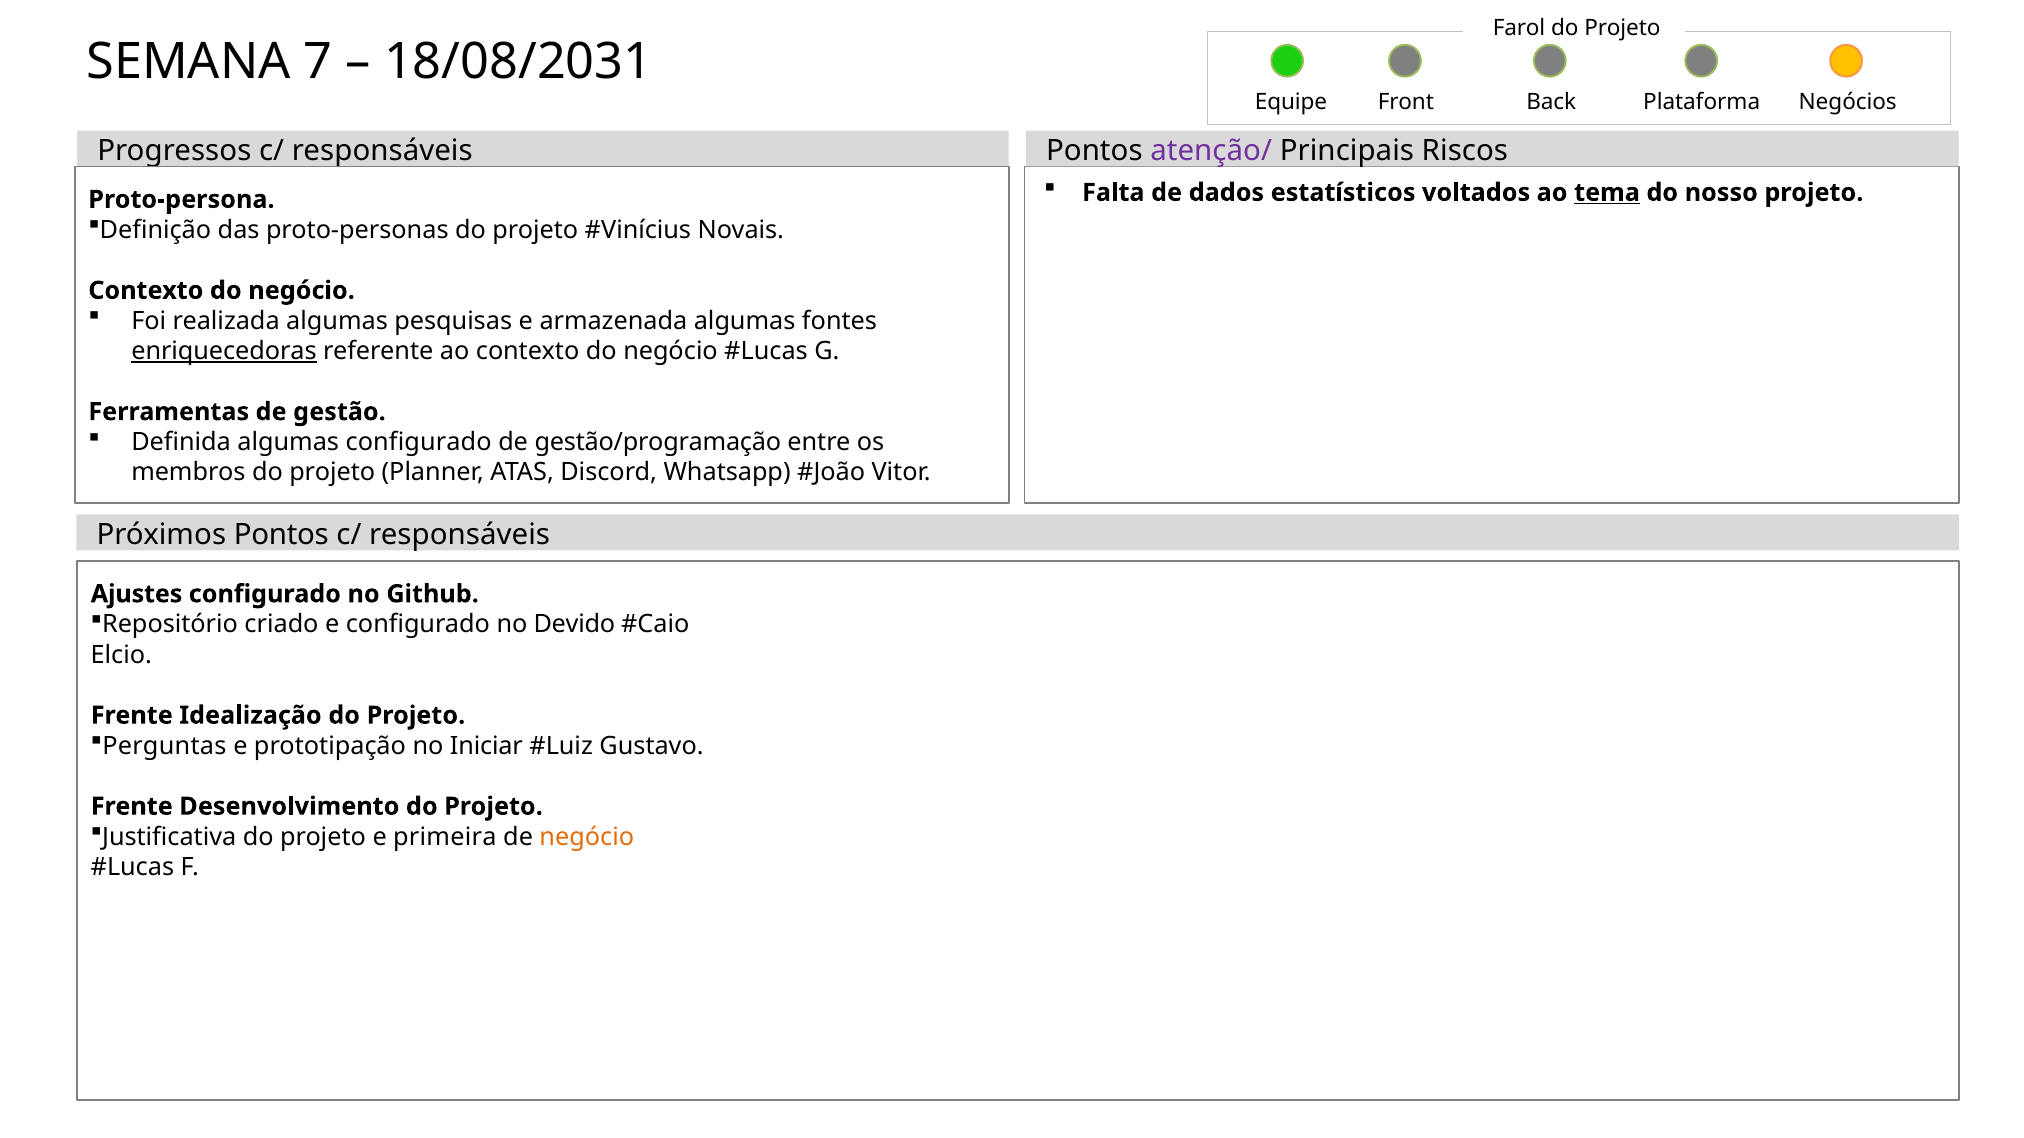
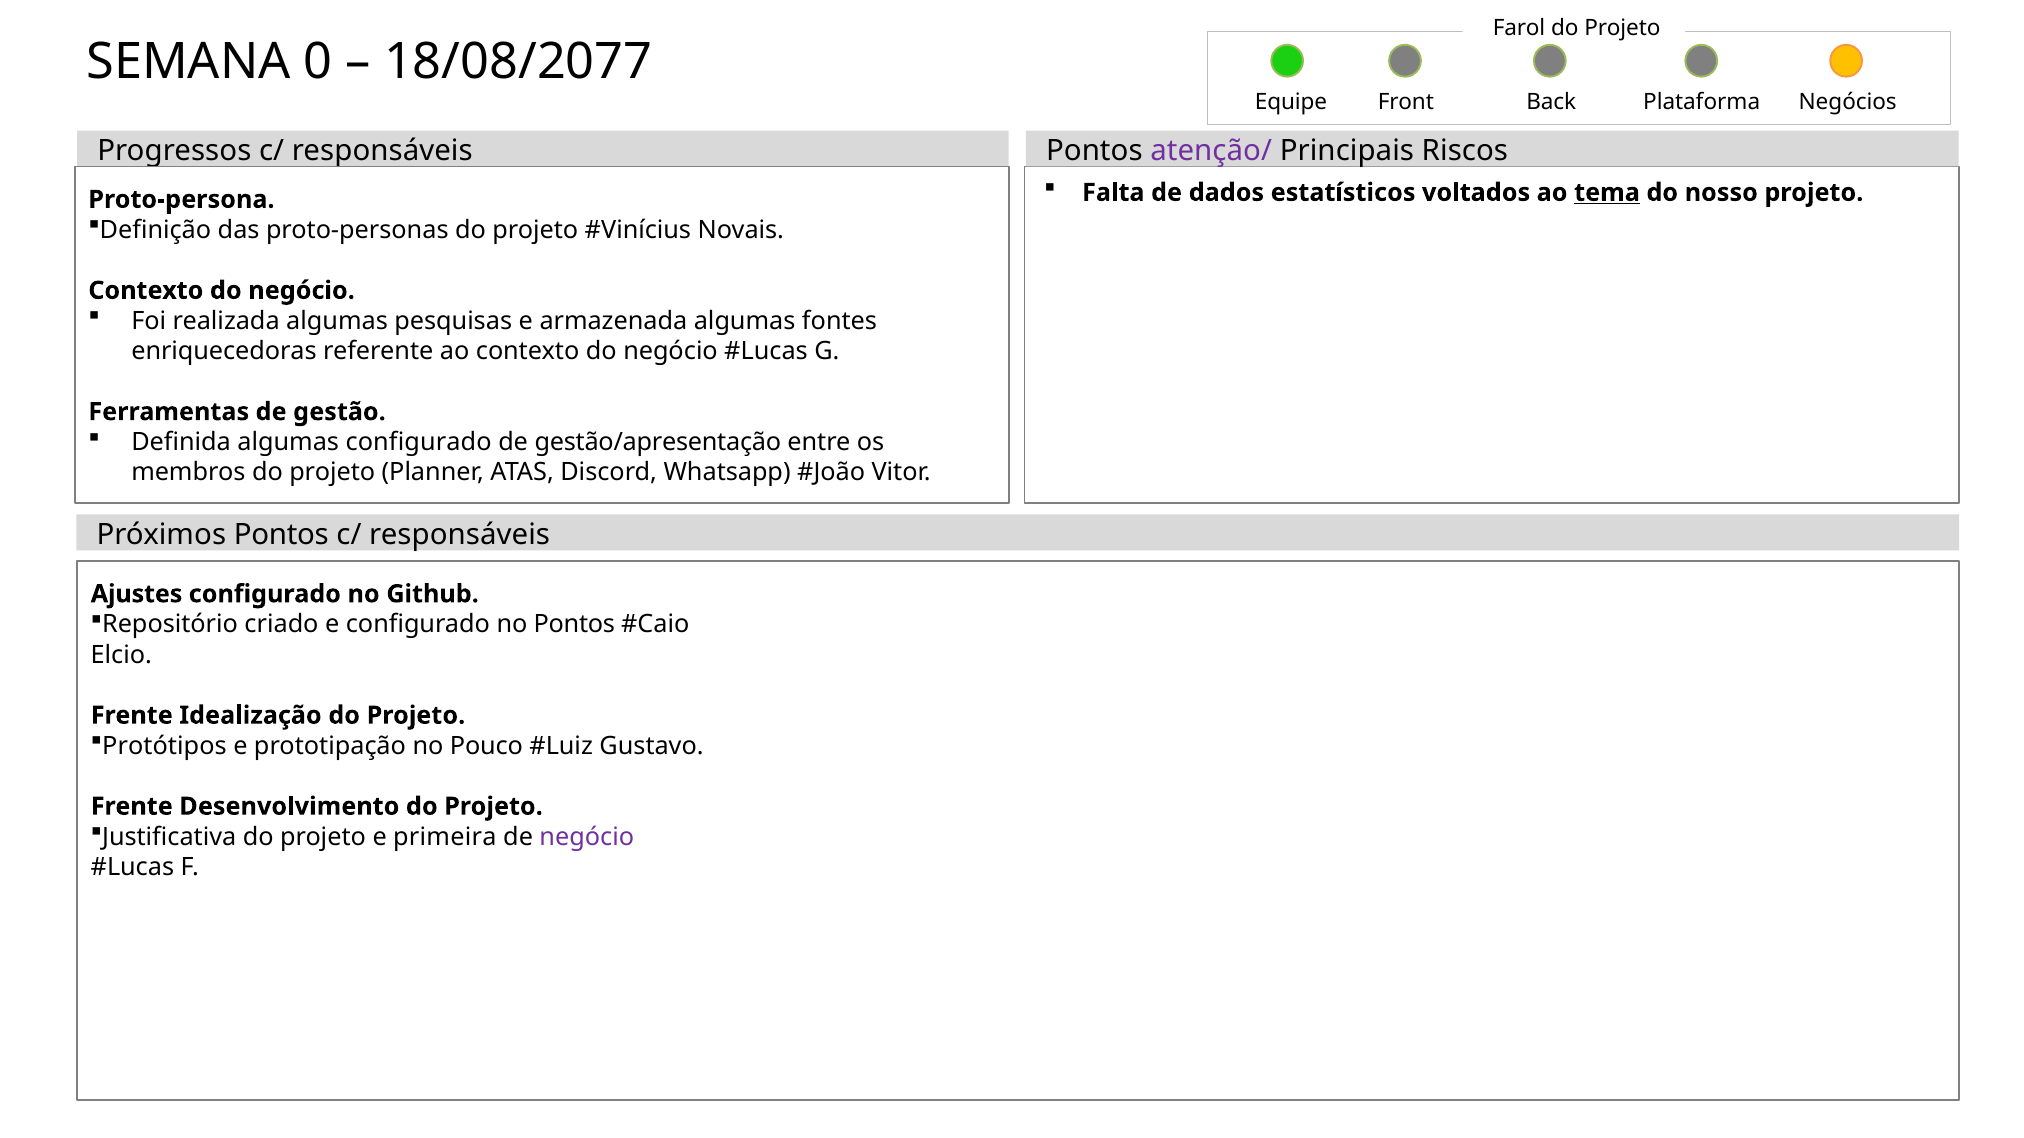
7: 7 -> 0 (318, 62)
18/08/2031: 18/08/2031 -> 18/08/2077 (518, 62)
enriquecedoras underline: present -> none (224, 351)
gestão/programação: gestão/programação -> gestão/apresentação (658, 442)
no Devido: Devido -> Pontos (574, 625)
Perguntas: Perguntas -> Protótipos (164, 746)
Iniciar: Iniciar -> Pouco (486, 746)
negócio colour: orange -> purple (587, 837)
